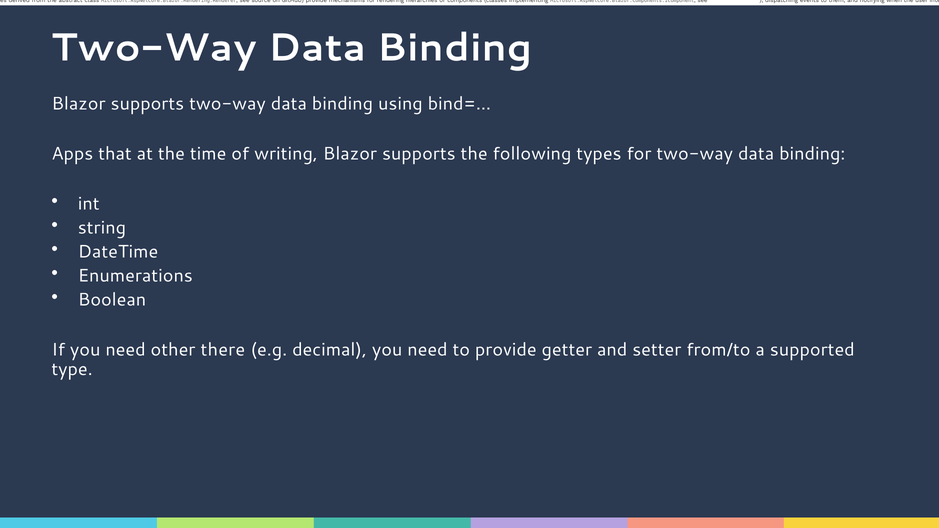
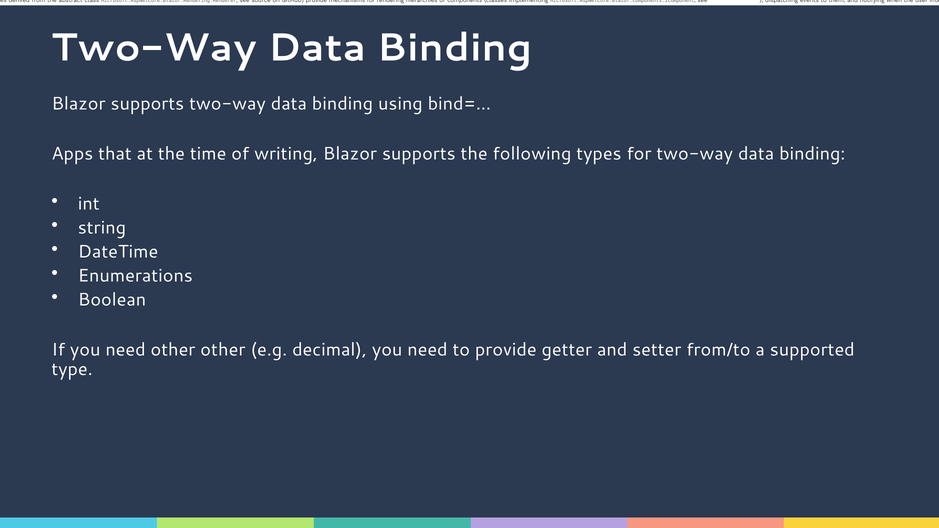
other there: there -> other (223, 350)
